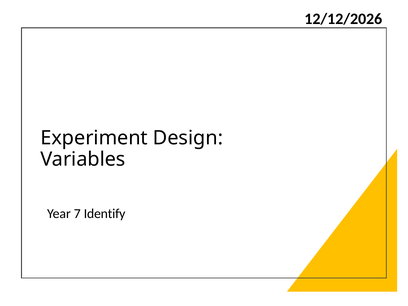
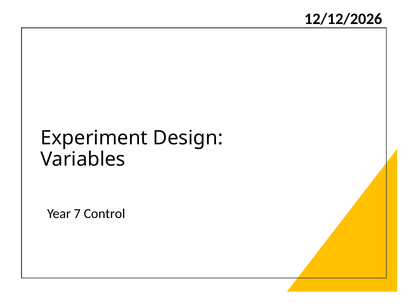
Identify: Identify -> Control (104, 214)
